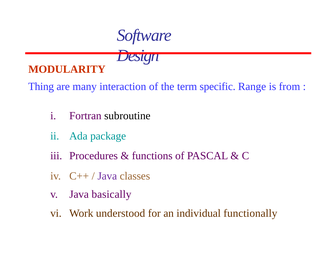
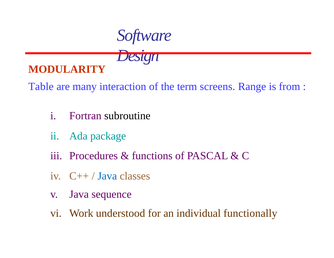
Thing: Thing -> Table (41, 87)
specific: specific -> screens (217, 87)
Java colour: purple -> blue (107, 176)
basically: basically -> sequence (112, 194)
